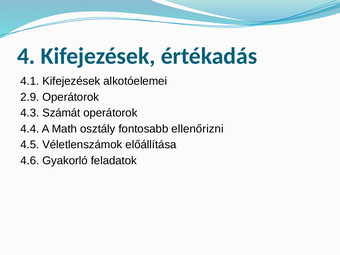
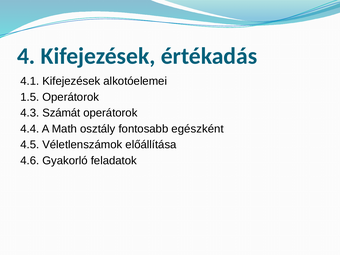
2.9: 2.9 -> 1.5 (30, 97)
ellenőrizni: ellenőrizni -> egészként (198, 129)
